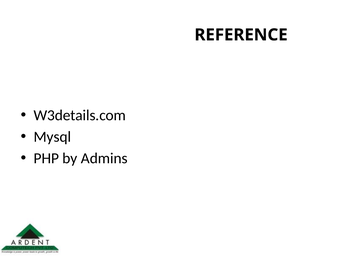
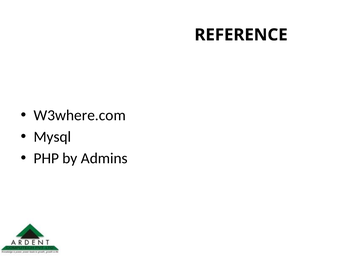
W3details.com: W3details.com -> W3where.com (80, 115)
